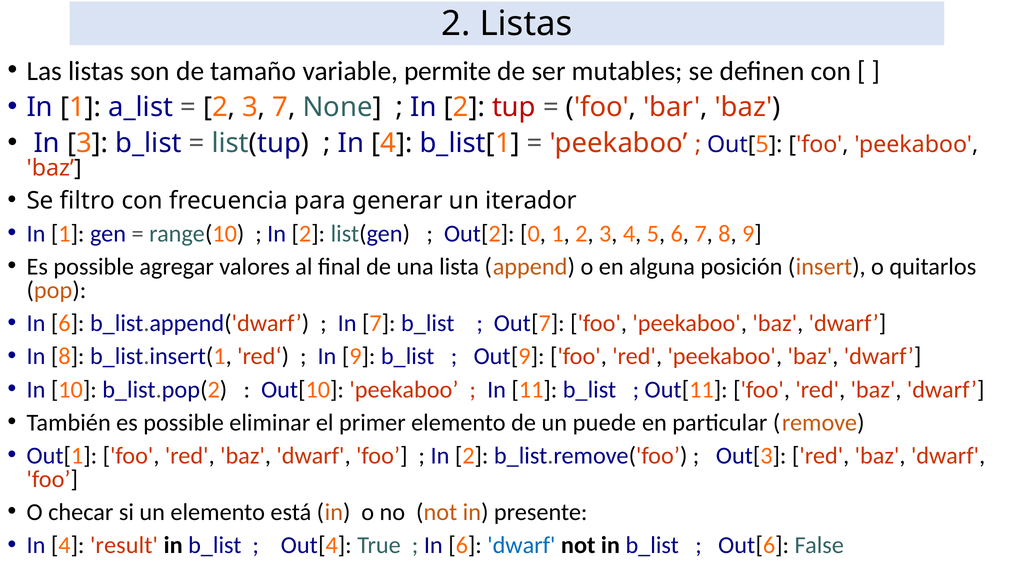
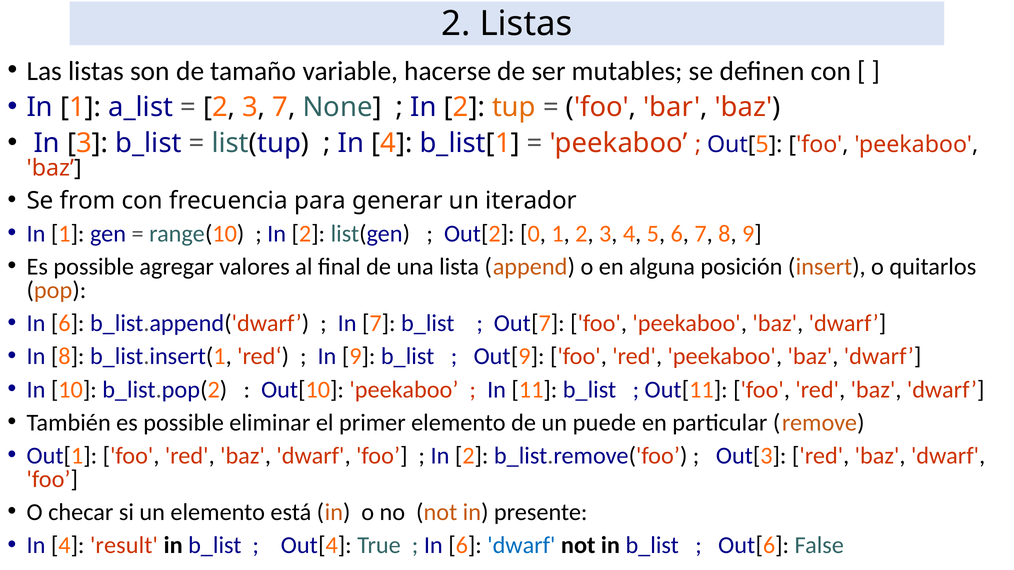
permite: permite -> hacerse (448, 71)
tup colour: red -> orange (514, 107)
filtro: filtro -> from (88, 201)
